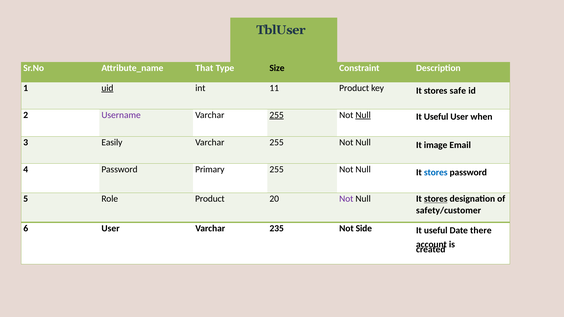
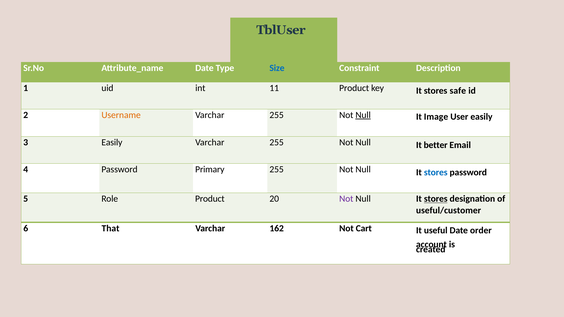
That: That -> Date (204, 68)
Size colour: black -> blue (277, 68)
uid underline: present -> none (107, 88)
Username colour: purple -> orange (121, 115)
255 underline: present -> none (277, 115)
Useful: Useful -> Image (436, 117)
User when: when -> easily (481, 117)
image: image -> better (436, 145)
safety/customer: safety/customer -> useful/customer (449, 210)
6 User: User -> That (111, 228)
235: 235 -> 162 (277, 228)
Side: Side -> Cart (364, 228)
there: there -> order (481, 231)
